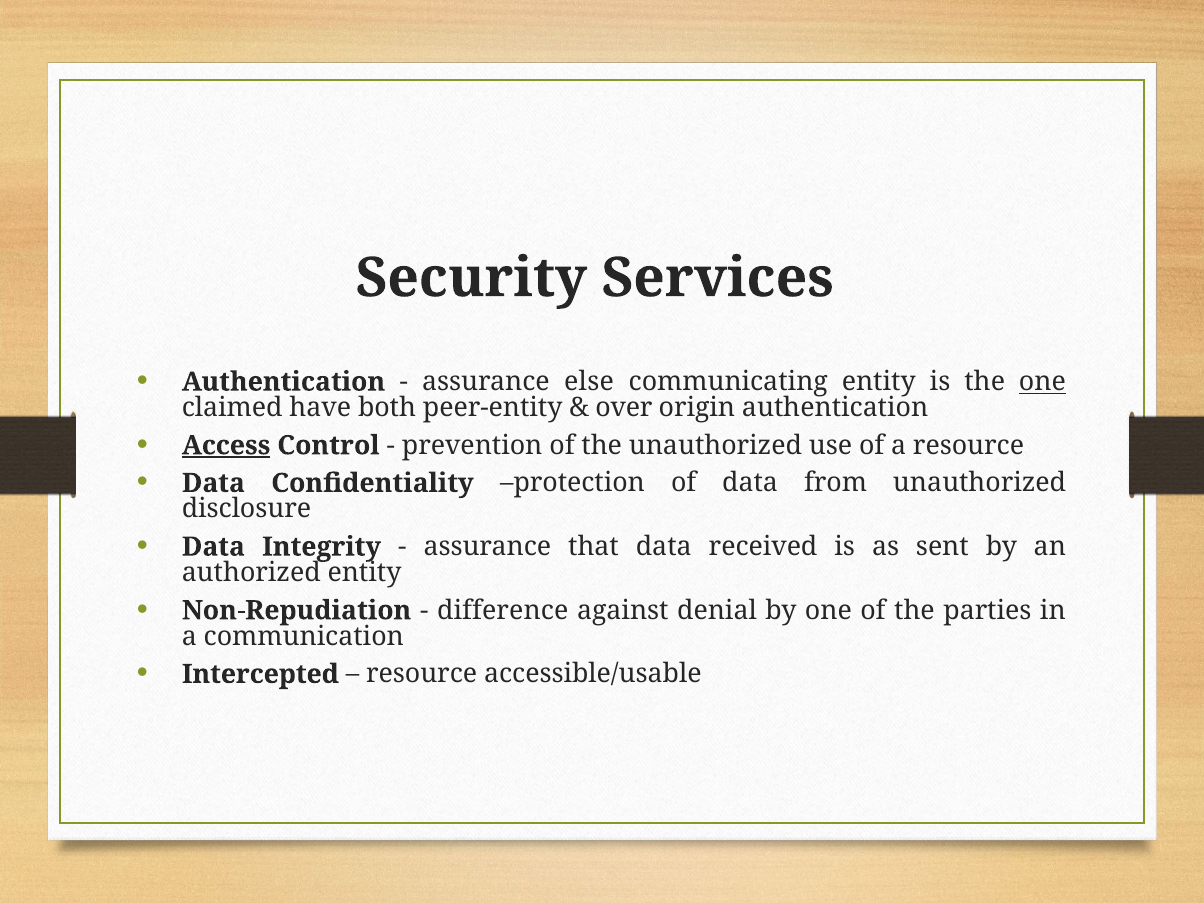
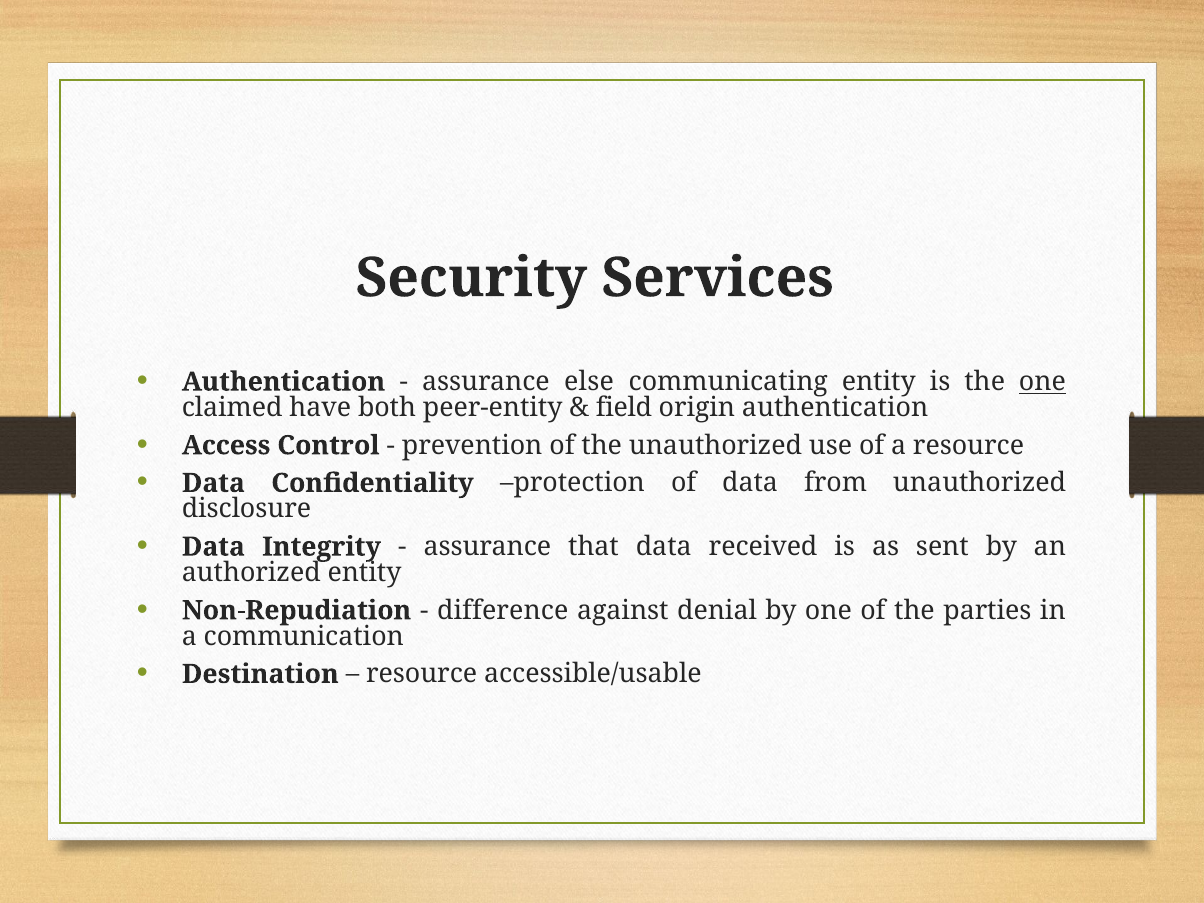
over: over -> field (624, 408)
Access underline: present -> none (226, 445)
Intercepted: Intercepted -> Destination (260, 674)
